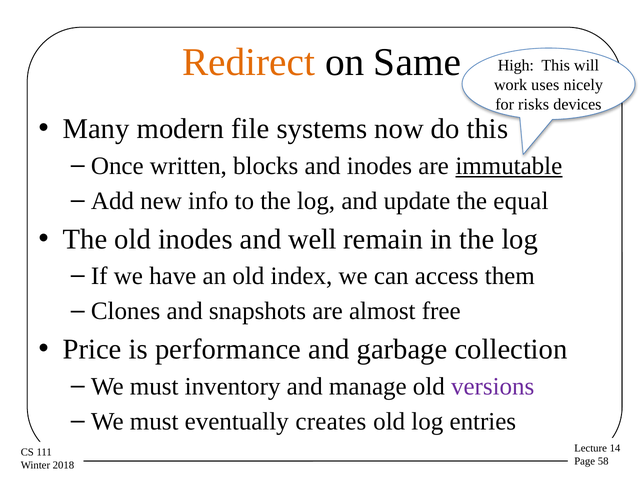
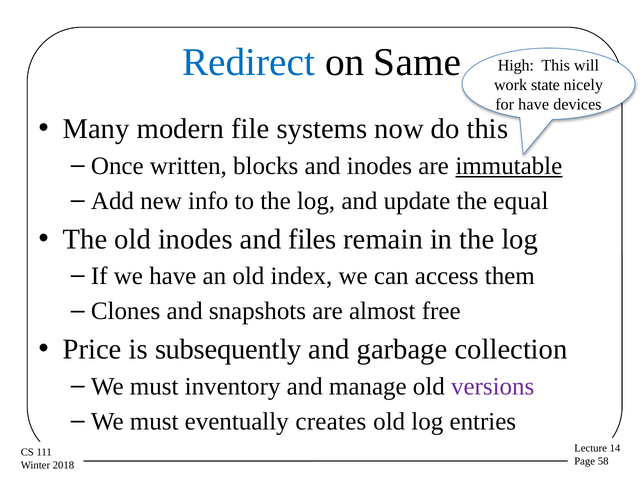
Redirect colour: orange -> blue (249, 62)
uses: uses -> state (545, 85)
for risks: risks -> have (534, 104)
well: well -> files (312, 239)
performance: performance -> subsequently (228, 349)
